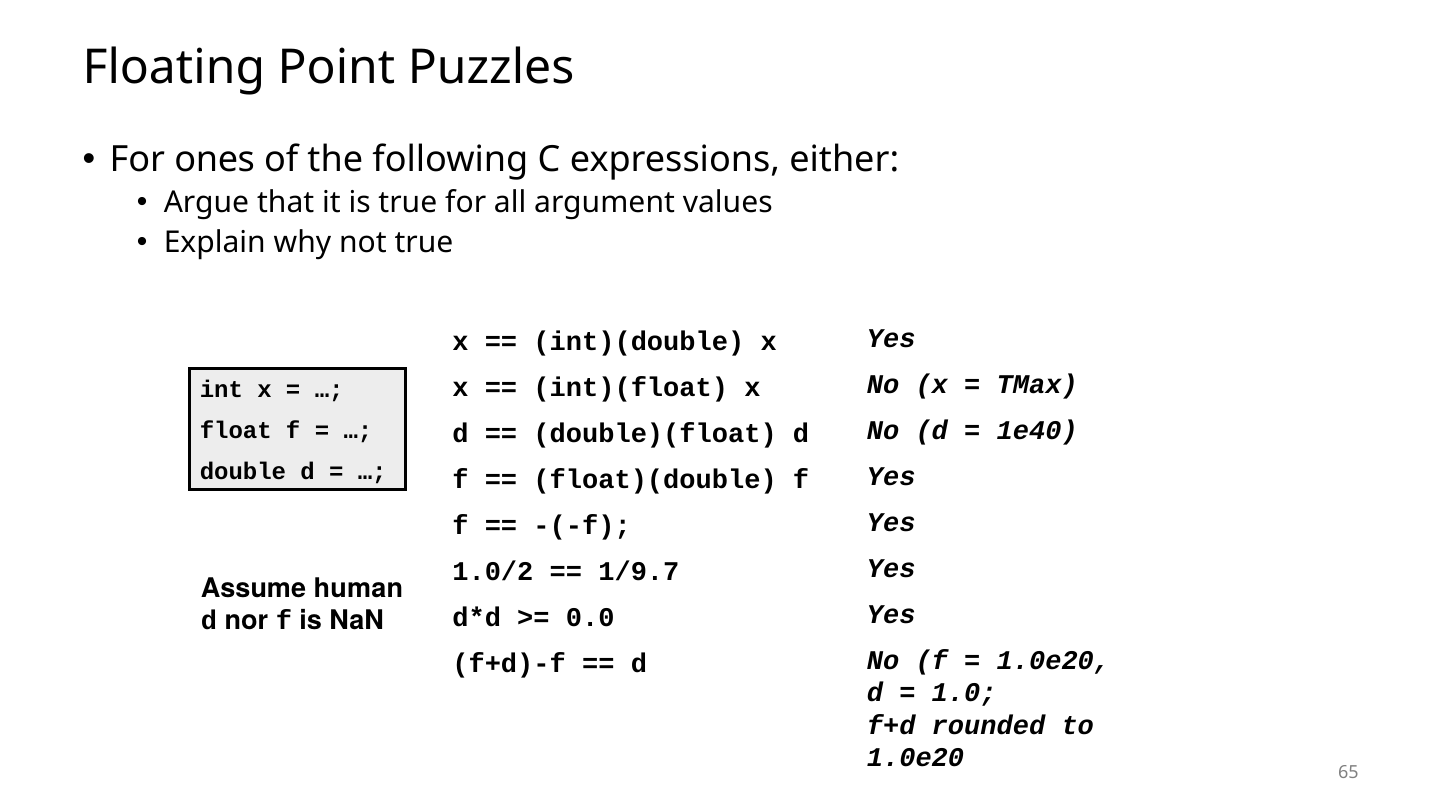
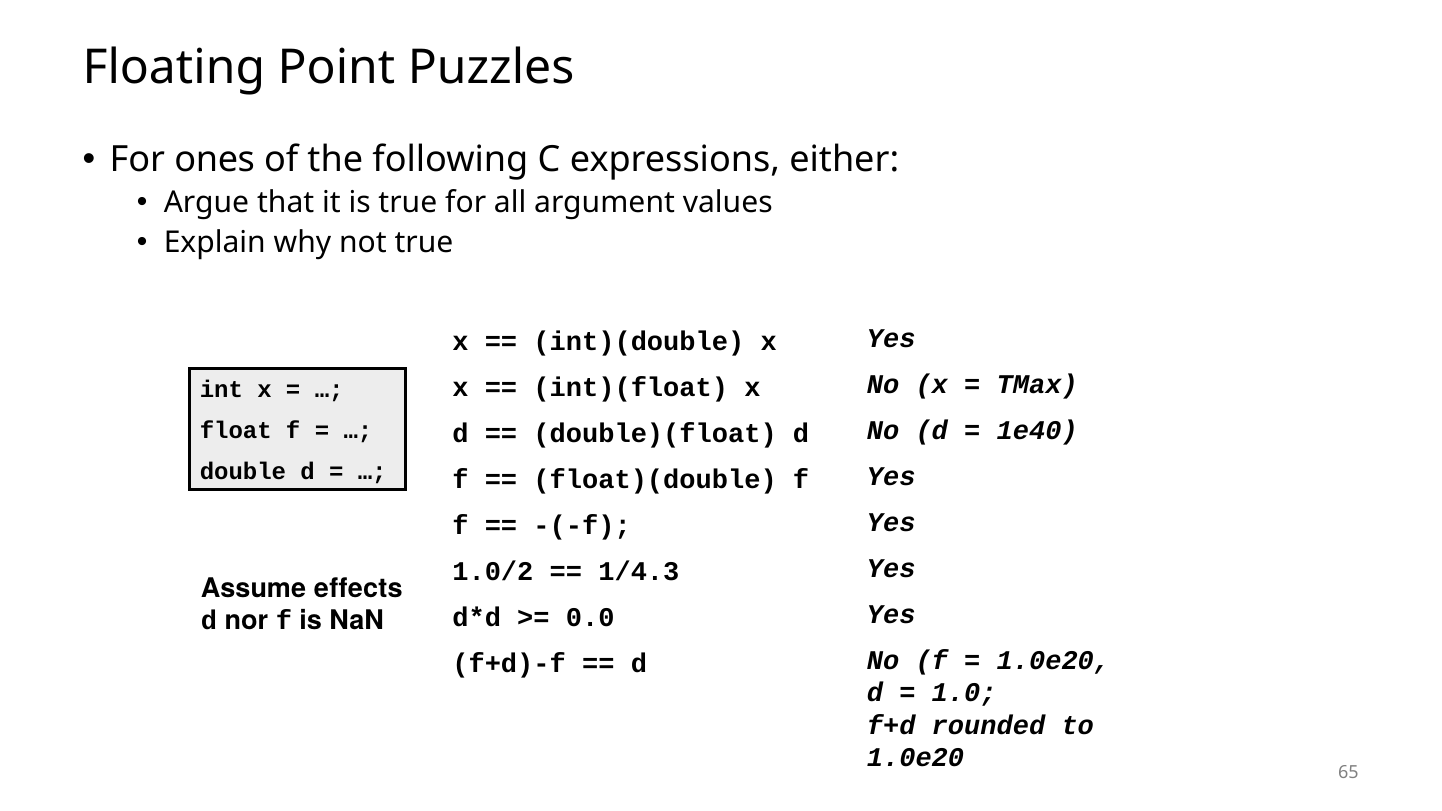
1/9.7: 1/9.7 -> 1/4.3 (639, 571)
human: human -> effects (358, 588)
